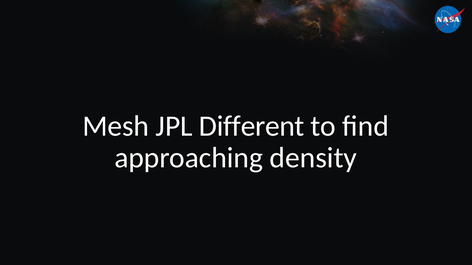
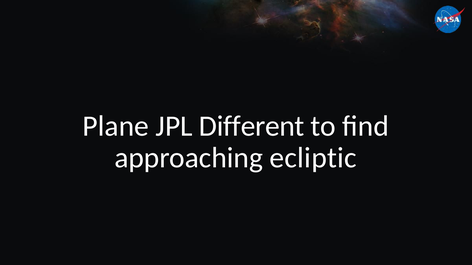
Mesh: Mesh -> Plane (116, 126)
density: density -> ecliptic (313, 158)
